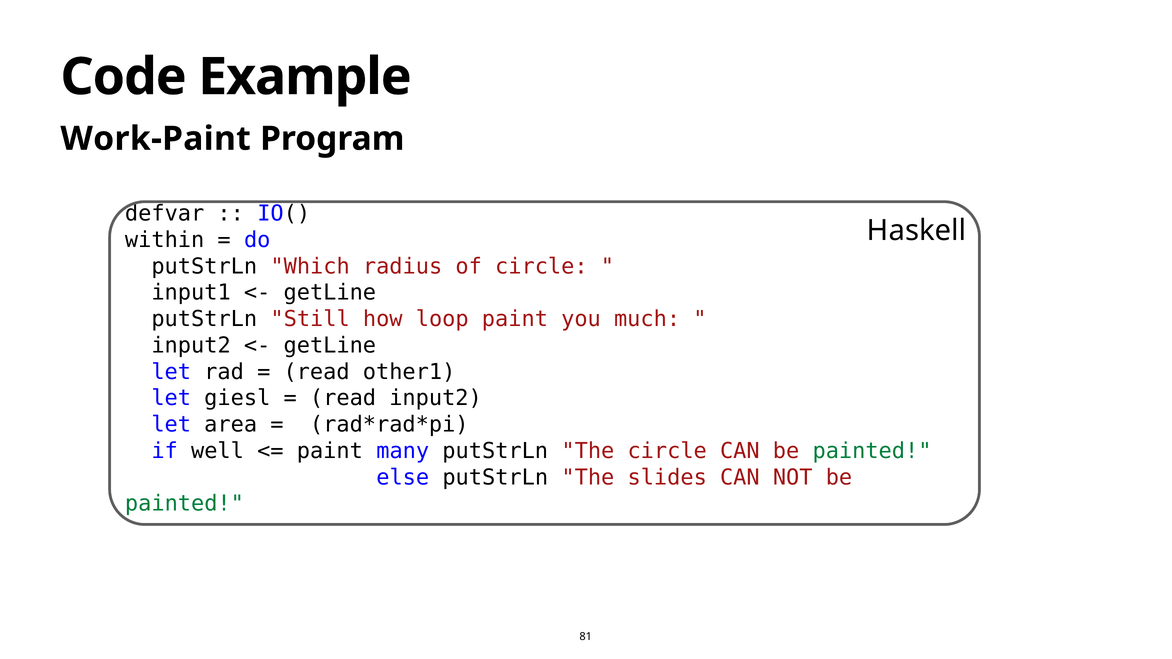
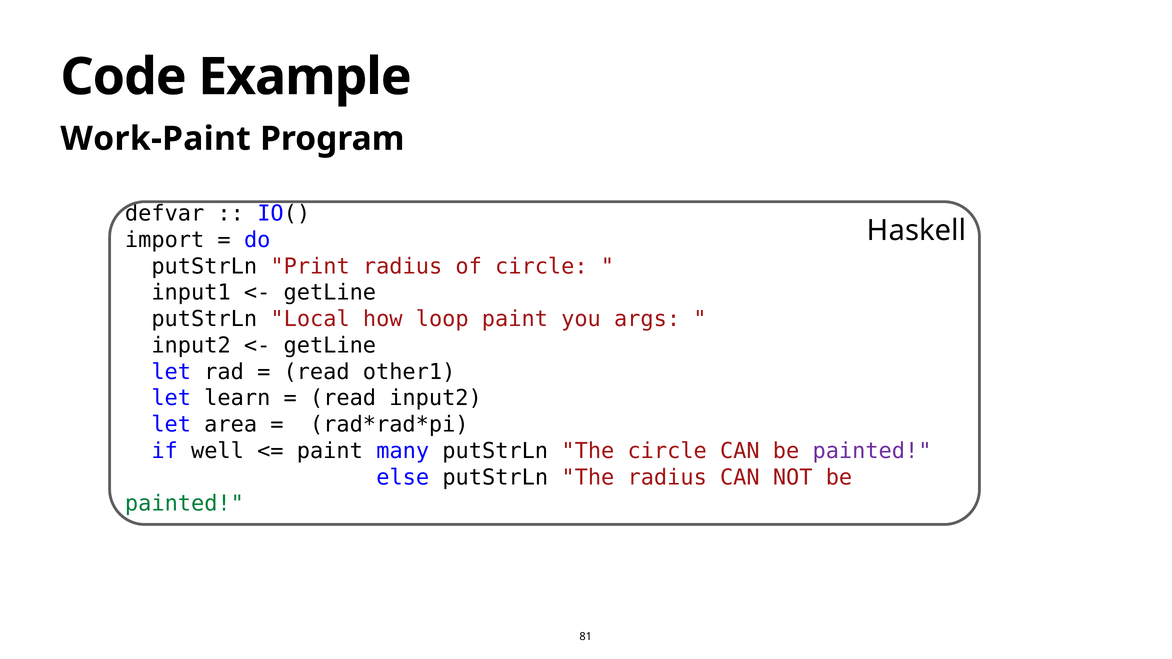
within: within -> import (165, 240)
Which: Which -> Print (310, 266)
Still: Still -> Local (310, 319)
much: much -> args (647, 319)
giesl: giesl -> learn (237, 398)
painted colour: green -> purple (872, 451)
The slides: slides -> radius (667, 477)
